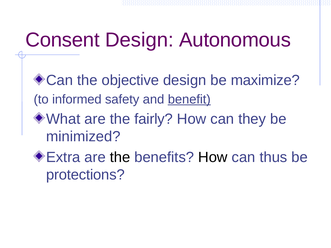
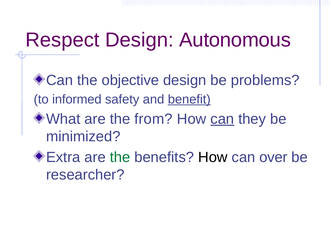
Consent: Consent -> Respect (62, 40)
maximize: maximize -> problems (265, 80)
fairly: fairly -> from (153, 119)
can underline: none -> present (222, 119)
the colour: black -> green (120, 157)
thus: thus -> over (273, 157)
protections: protections -> researcher (85, 175)
